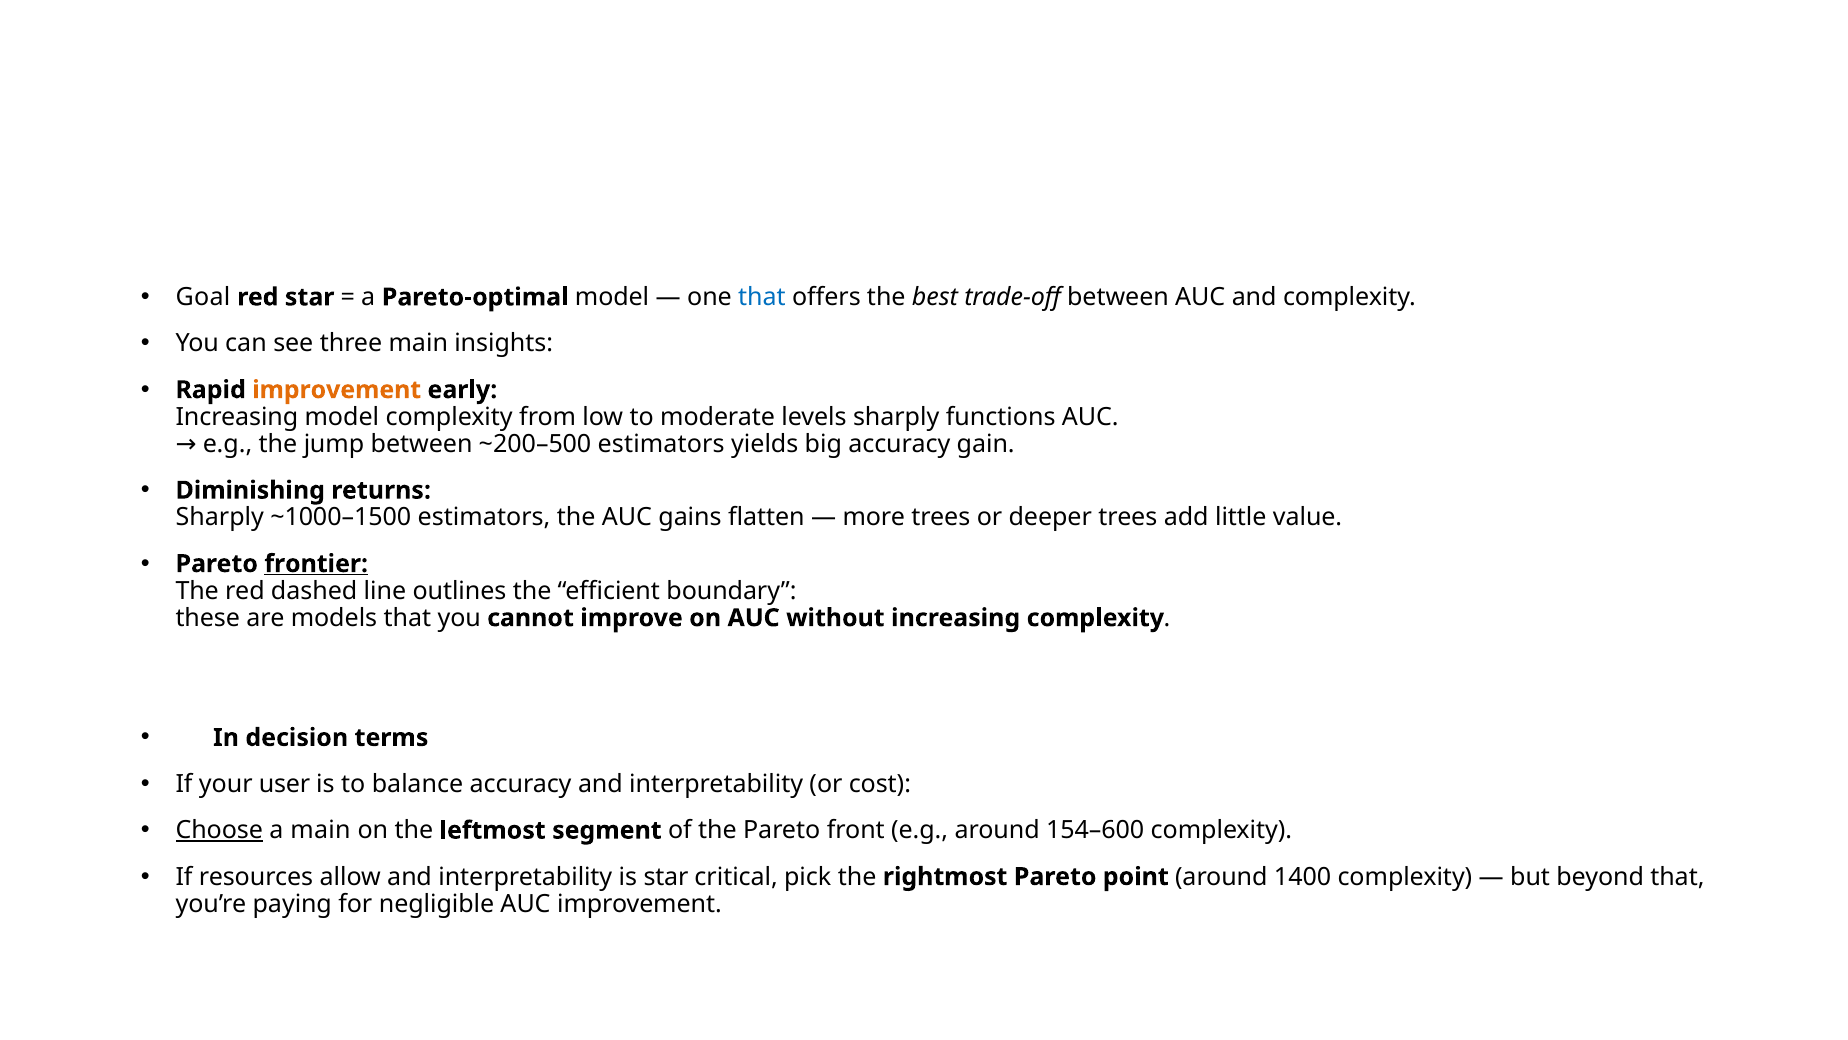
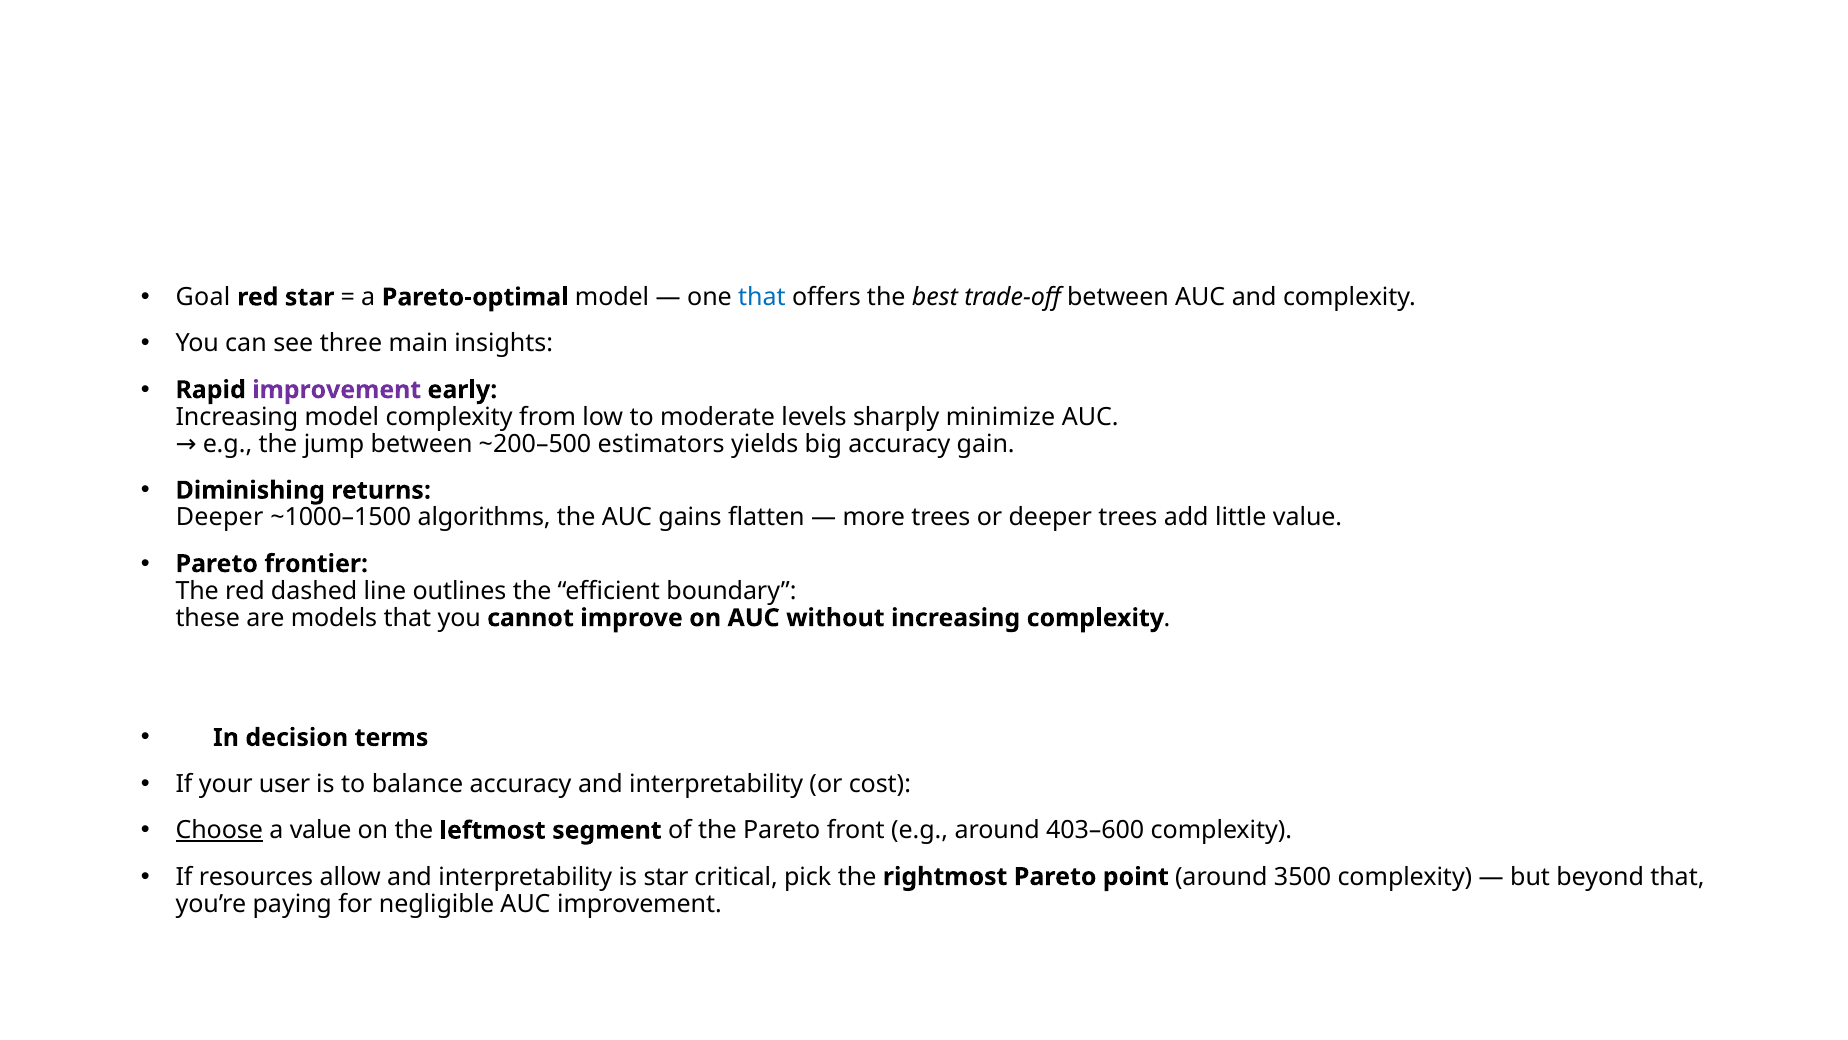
improvement colour: orange -> purple (337, 390)
functions: functions -> minimize (1001, 417)
Sharply: Sharply -> Deeper (220, 517)
~1000–1500 estimators: estimators -> algorithms (484, 517)
frontier underline: present -> none (316, 564)
a main: main -> value (321, 830)
154–600: 154–600 -> 403–600 (1095, 830)
1400: 1400 -> 3500 (1303, 876)
